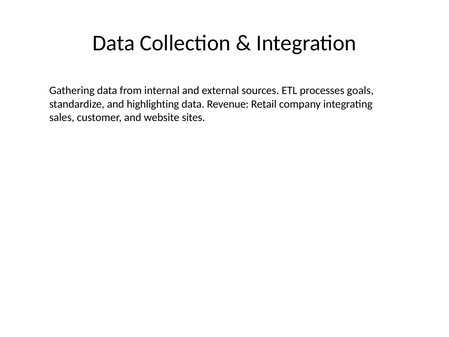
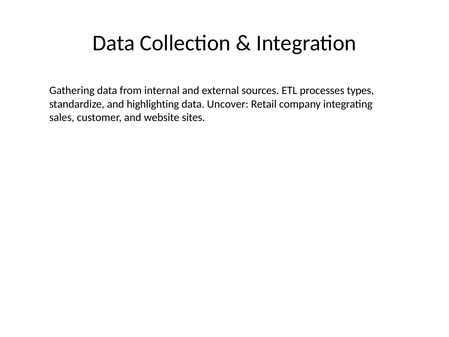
goals: goals -> types (360, 91)
Revenue: Revenue -> Uncover (228, 104)
